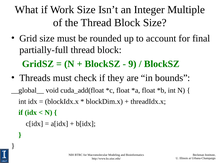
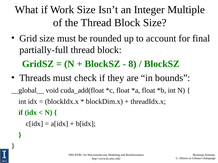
9: 9 -> 8 (132, 64)
